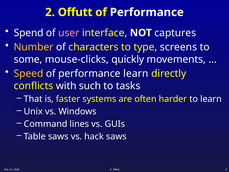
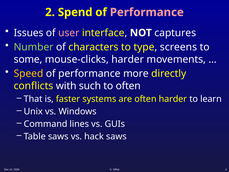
2 Offutt: Offutt -> Spend (75, 12)
Performance colour: white -> pink (147, 12)
Spend: Spend -> Issues (29, 33)
Number colour: yellow -> light green (34, 47)
mouse-clicks quickly: quickly -> harder (128, 59)
performance learn: learn -> more (136, 74)
to tasks: tasks -> often (128, 86)
